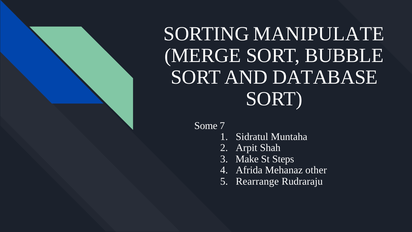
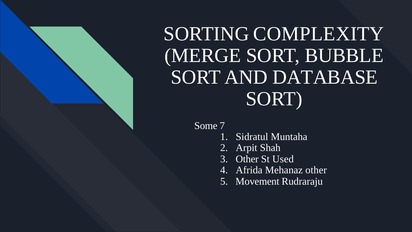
MANIPULATE: MANIPULATE -> COMPLEXITY (319, 34)
Make: Make -> Other (247, 159)
Steps: Steps -> Used (283, 159)
Rearrange: Rearrange -> Movement (257, 181)
